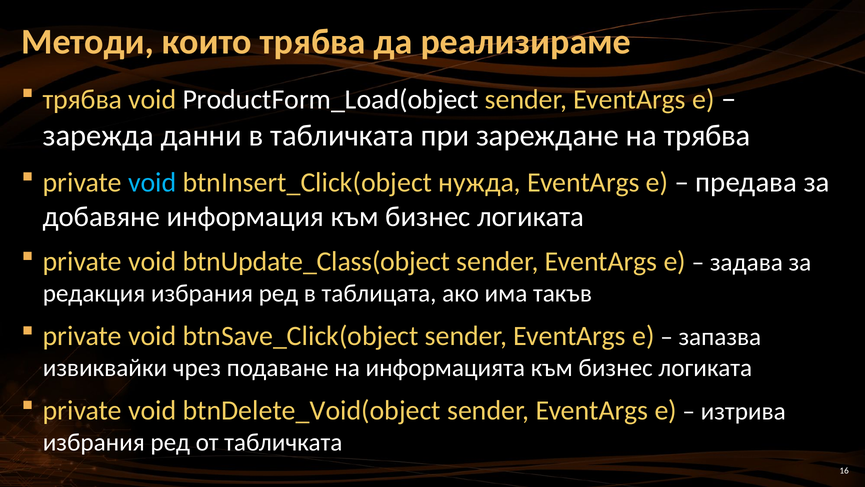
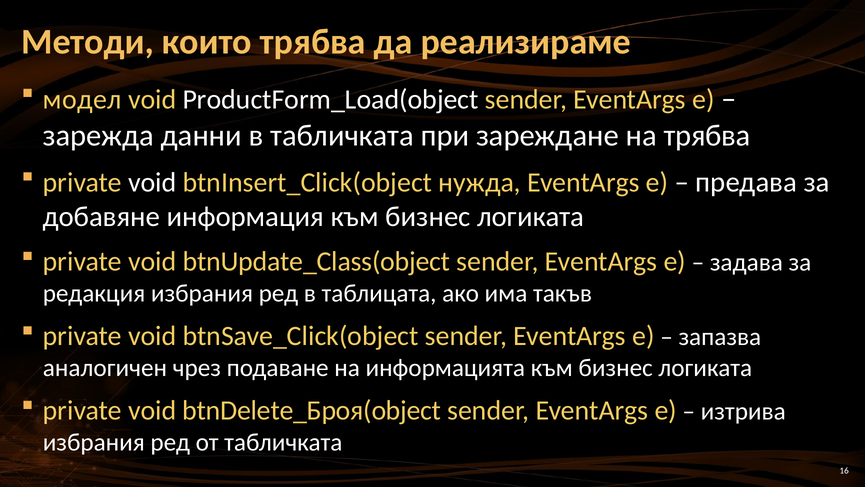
трябва: трябва -> модел (82, 100)
void colour: light blue -> white (152, 182)
извиквайки: извиквайки -> аналогичен (105, 368)
btnDelete_Void(object: btnDelete_Void(object -> btnDelete_Броя(object (312, 410)
